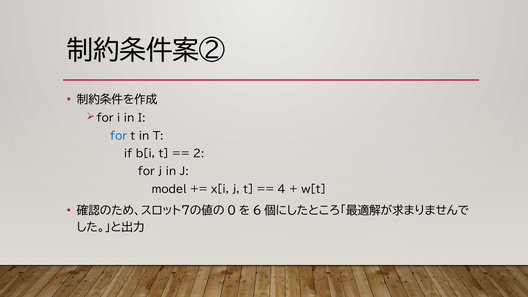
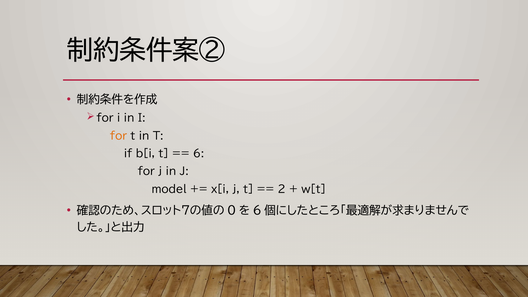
for colour: blue -> orange (118, 136)
2: 2 -> 6 (199, 154)
4: 4 -> 2 (282, 189)
